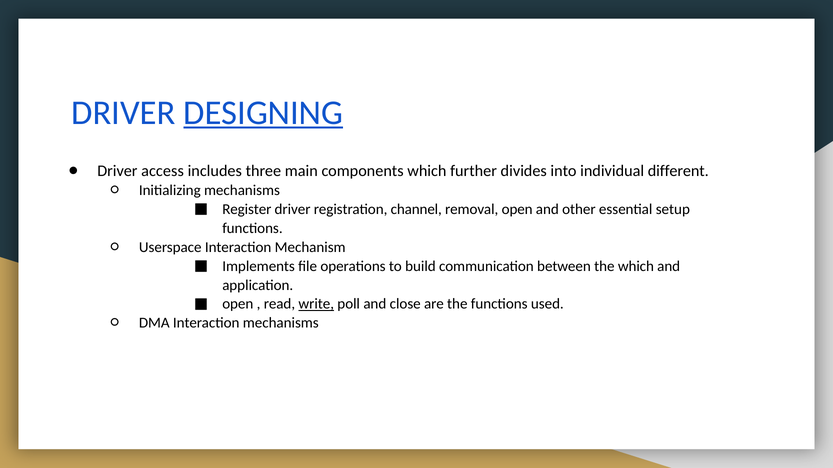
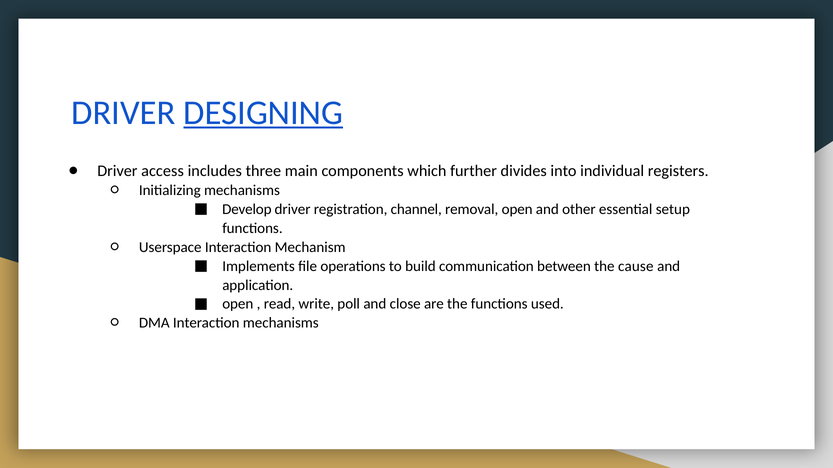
different: different -> registers (678, 171)
Register: Register -> Develop (247, 210)
the which: which -> cause (636, 266)
write underline: present -> none (316, 304)
